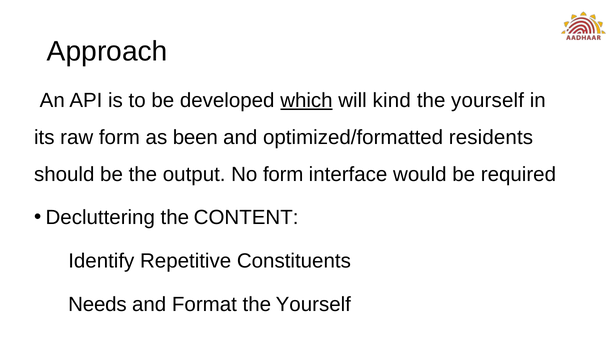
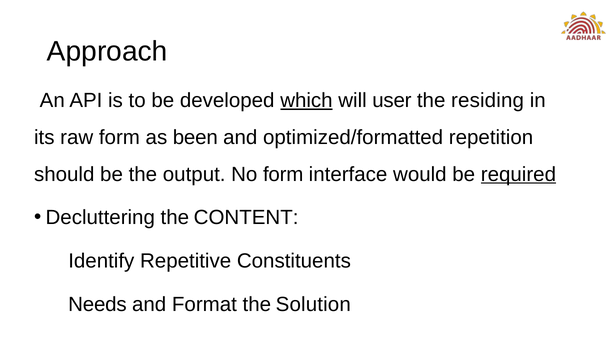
kind: kind -> user (392, 100)
yourself: yourself -> residing (488, 100)
residents: residents -> repetition (491, 137)
required underline: none -> present (518, 174)
Format the Yourself: Yourself -> Solution (313, 304)
